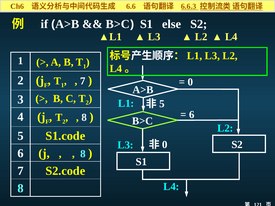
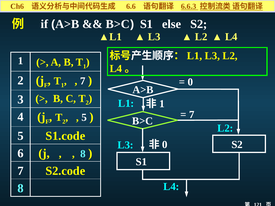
5: 5 -> 1 (162, 104)
6: 6 -> 7 (192, 115)
8: 8 -> 5 (84, 118)
